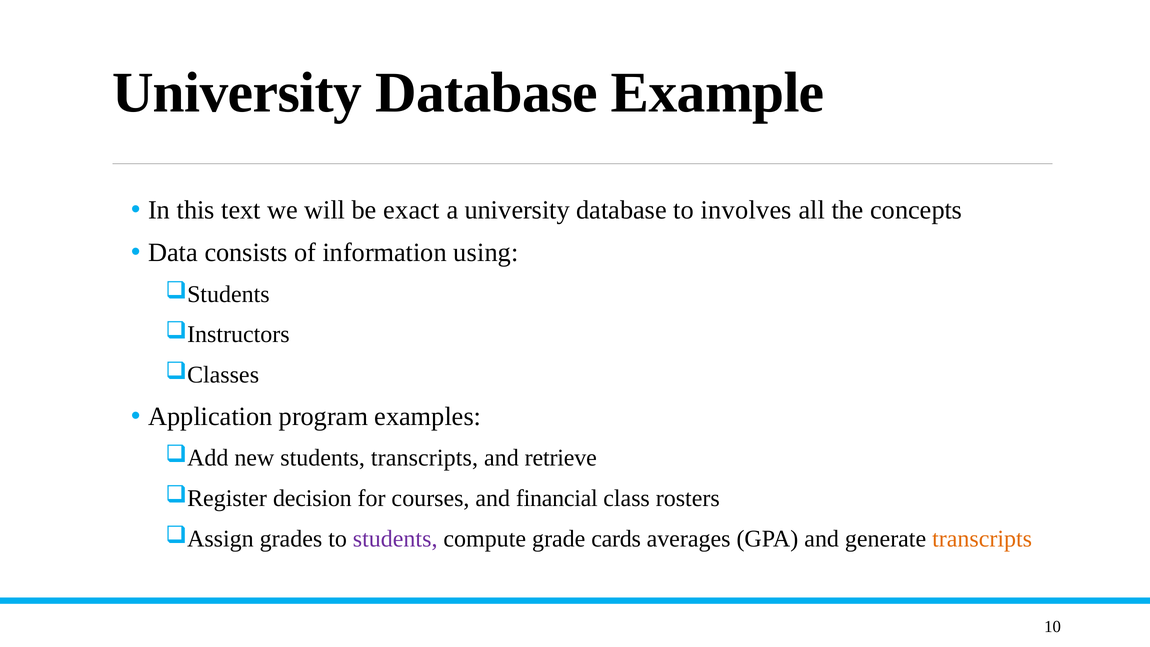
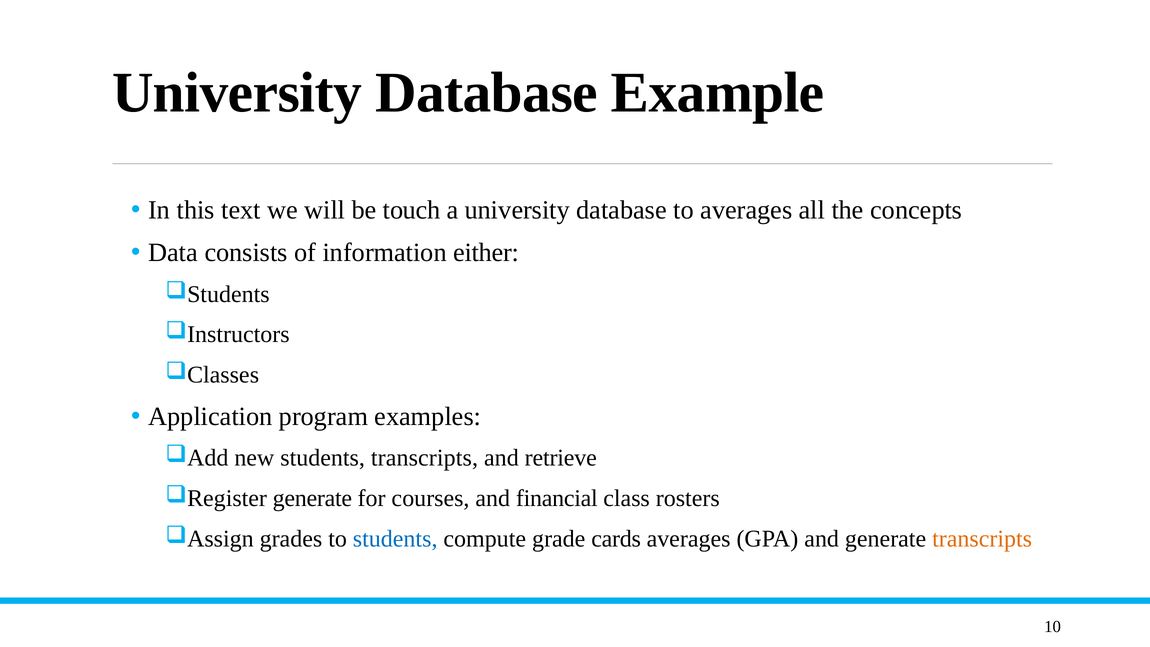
exact: exact -> touch (412, 210)
to involves: involves -> averages (746, 210)
using: using -> either (486, 253)
decision: decision -> generate (312, 498)
students colour: purple -> blue (395, 539)
